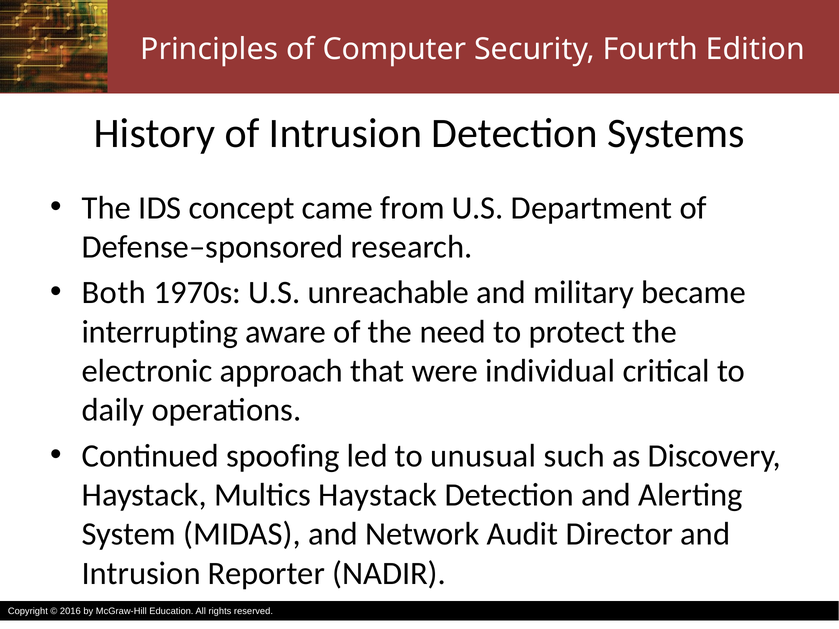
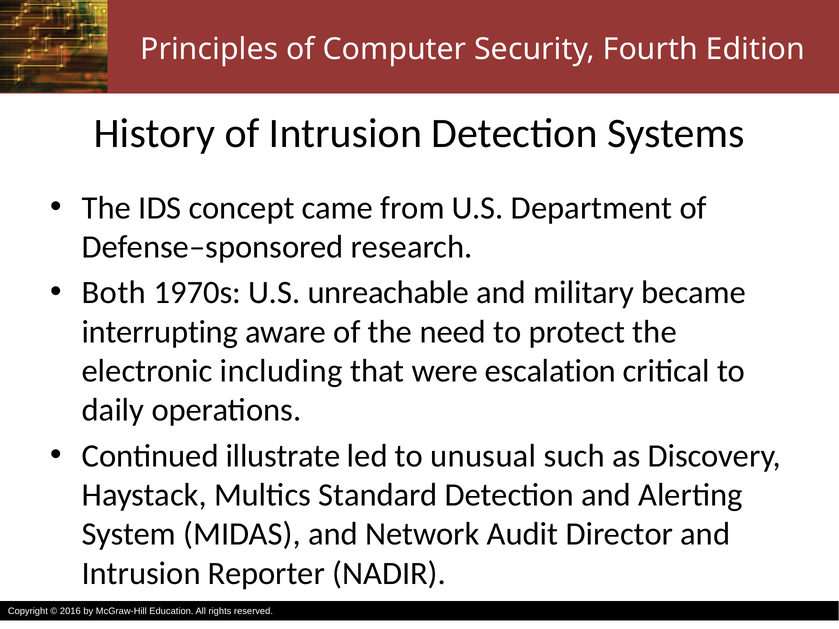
approach: approach -> including (281, 371)
individual: individual -> escalation (550, 371)
spoofing: spoofing -> illustrate (283, 456)
Multics Haystack: Haystack -> Standard (378, 495)
